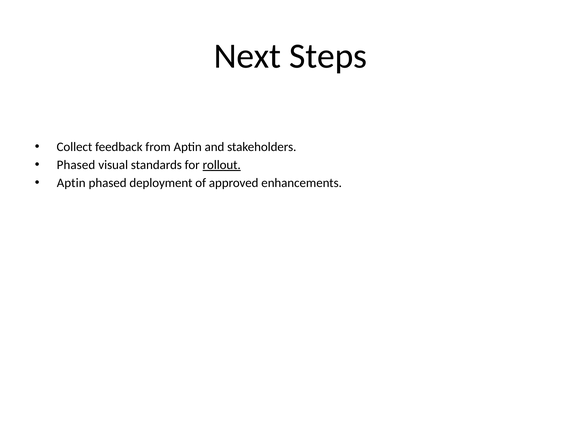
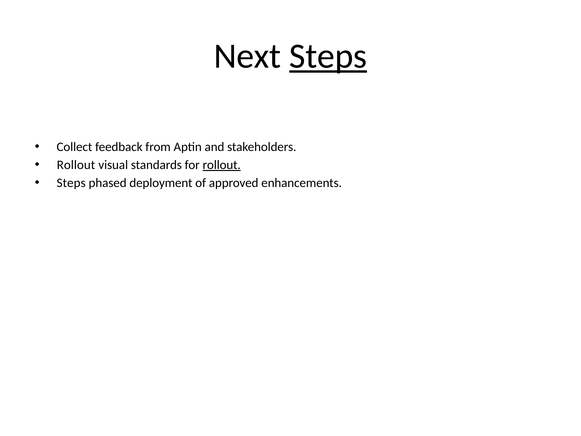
Steps underline: none -> present (328, 56)
Phased: Phased -> Rollout (76, 165)
Aptin: Aptin -> Steps (71, 183)
